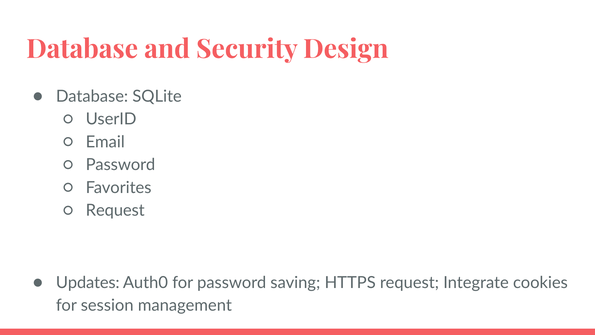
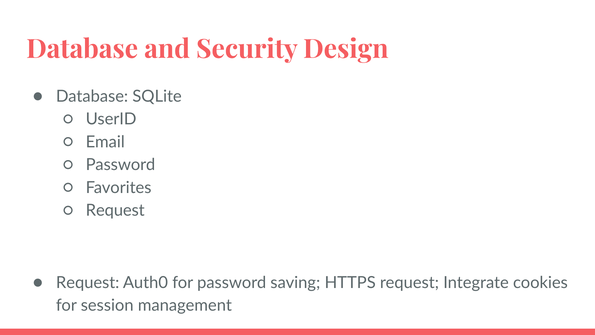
Updates: Updates -> Request (88, 282)
